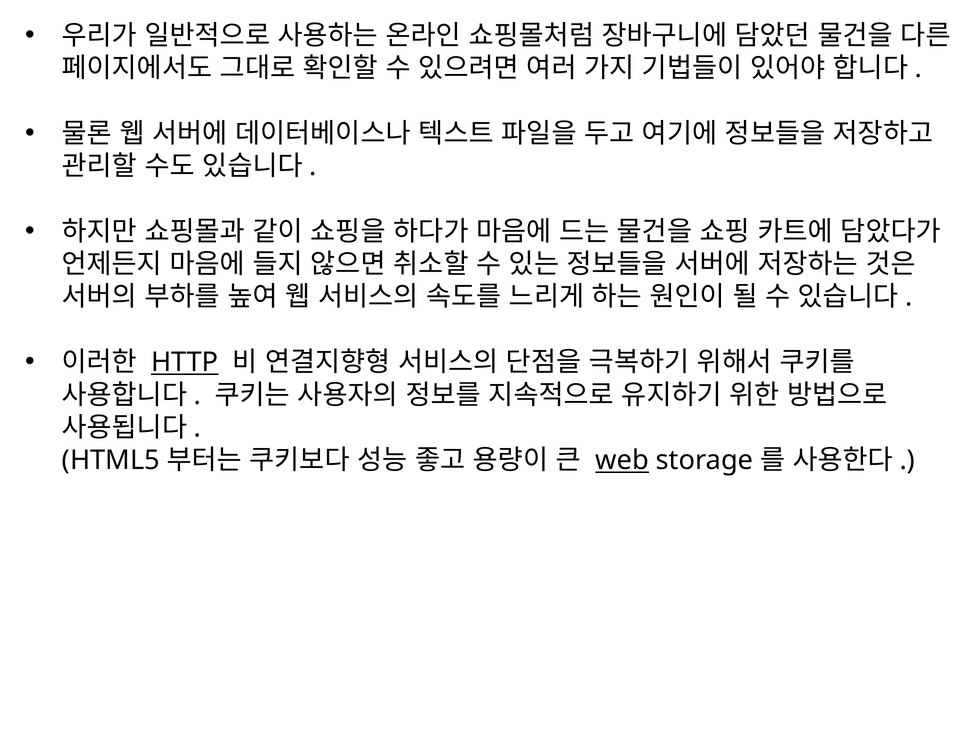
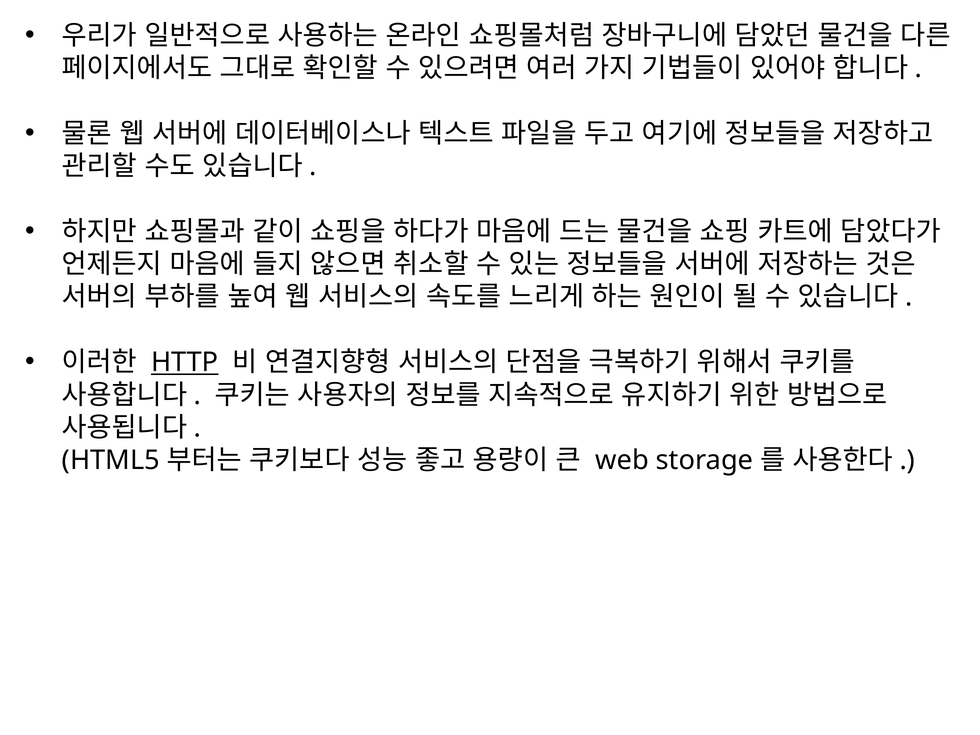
web underline: present -> none (622, 460)
